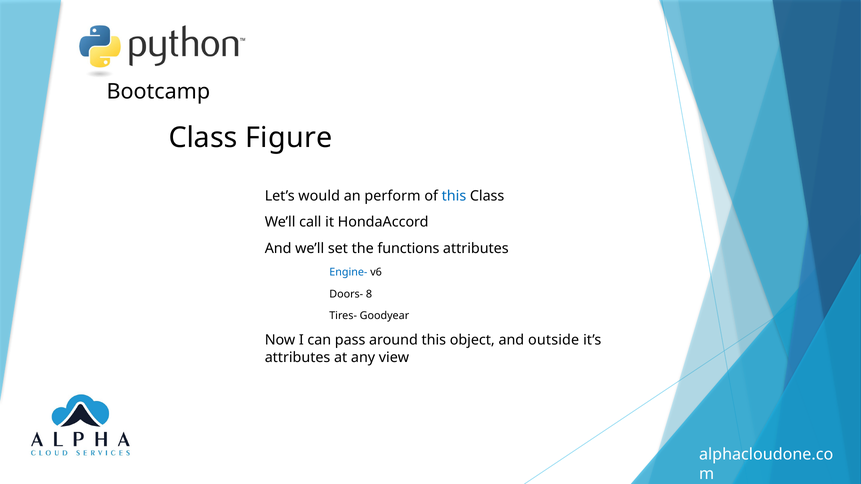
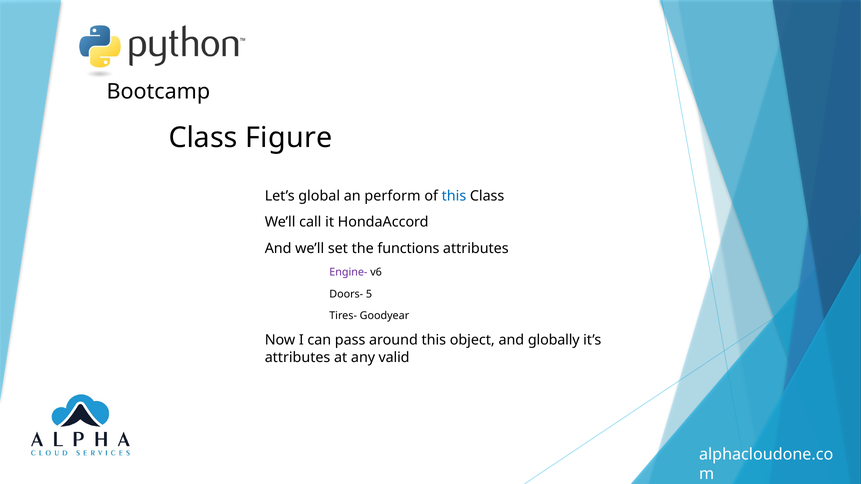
would: would -> global (319, 196)
Engine- colour: blue -> purple (348, 272)
8: 8 -> 5 (369, 294)
outside: outside -> globally (554, 340)
view: view -> valid (394, 358)
